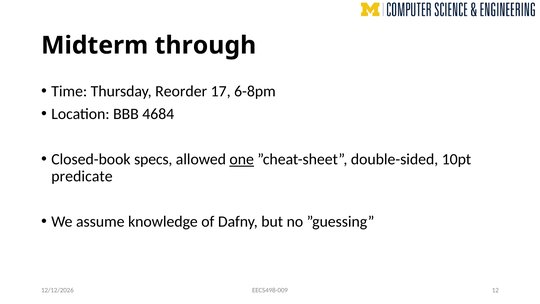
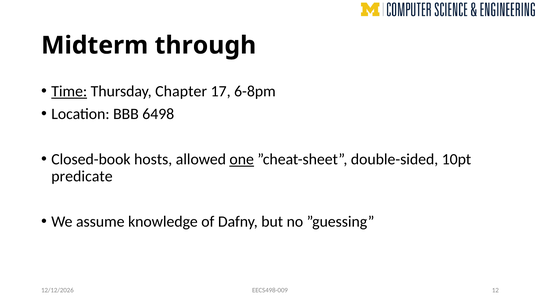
Time underline: none -> present (69, 91)
Reorder: Reorder -> Chapter (181, 91)
4684: 4684 -> 6498 (158, 114)
specs: specs -> hosts (153, 159)
